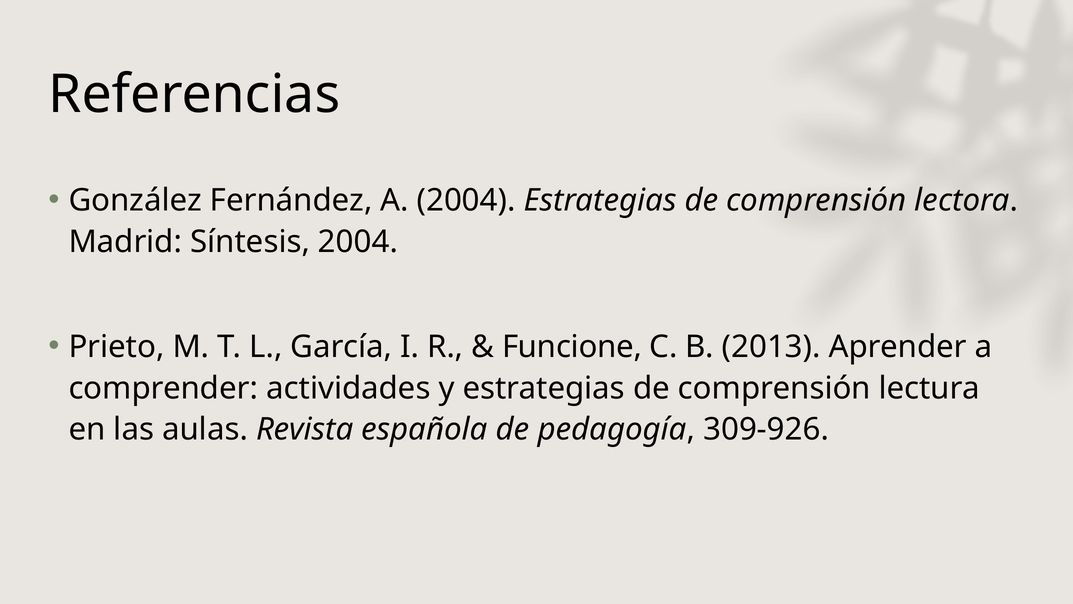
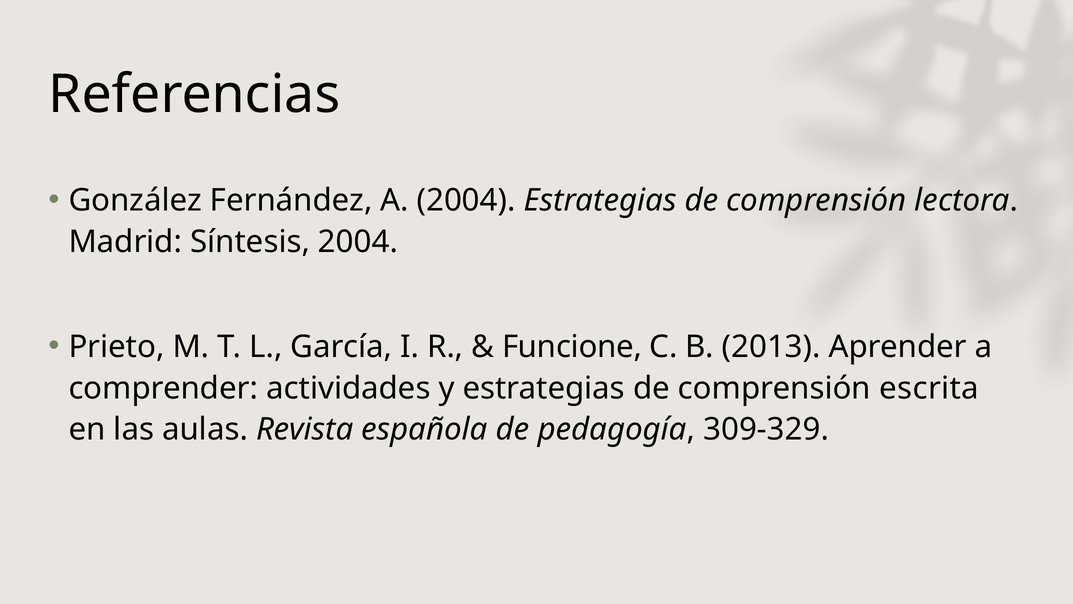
lectura: lectura -> escrita (929, 388)
309-926: 309-926 -> 309-329 (766, 429)
